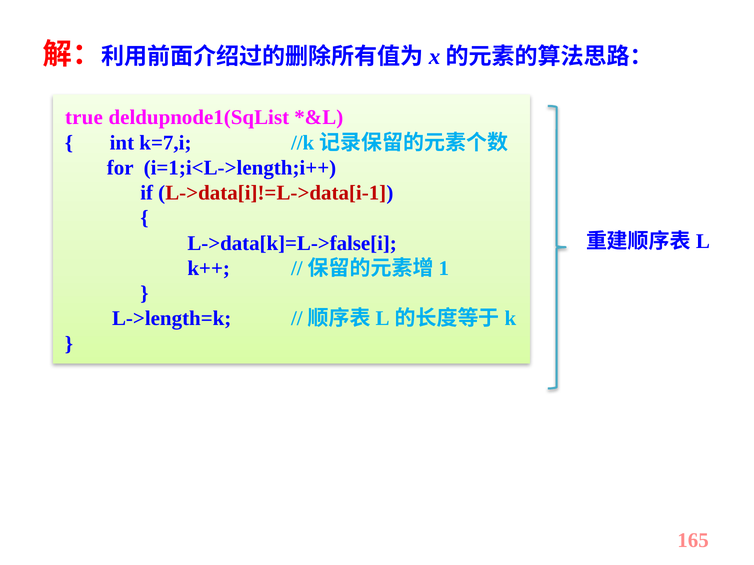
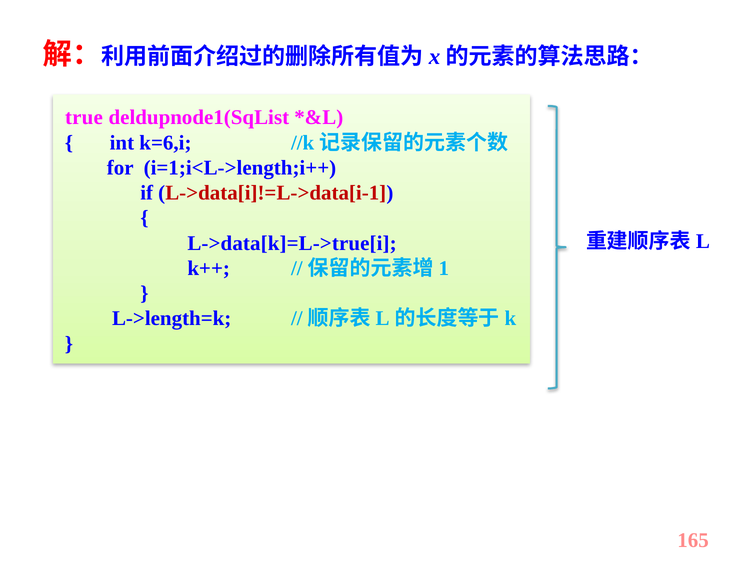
k=7,i: k=7,i -> k=6,i (165, 143)
L->data[k]=L->false[i: L->data[k]=L->false[i -> L->data[k]=L->true[i (292, 243)
